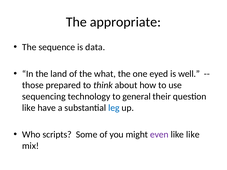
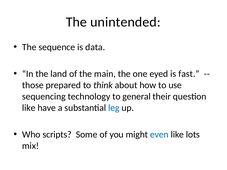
appropriate: appropriate -> unintended (125, 22)
what: what -> main (105, 74)
well: well -> fast (189, 74)
even colour: purple -> blue (159, 135)
like like: like -> lots (193, 135)
